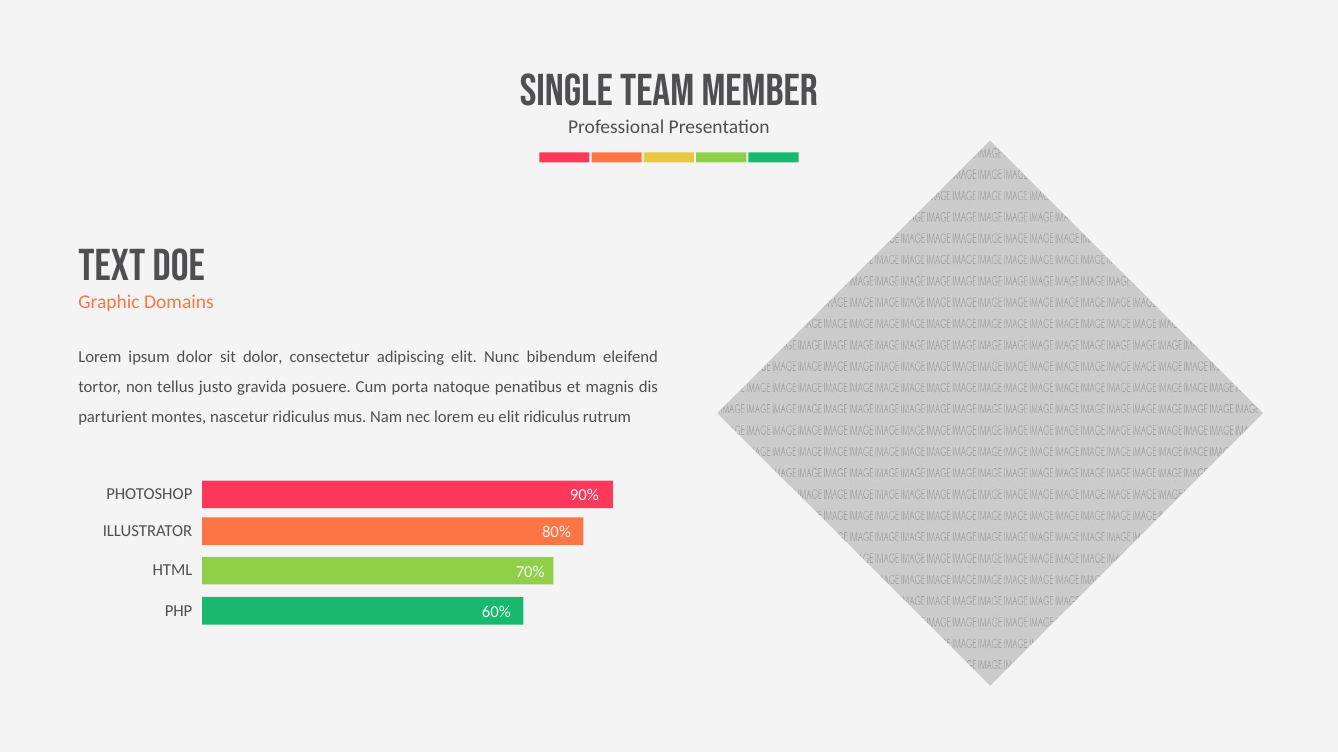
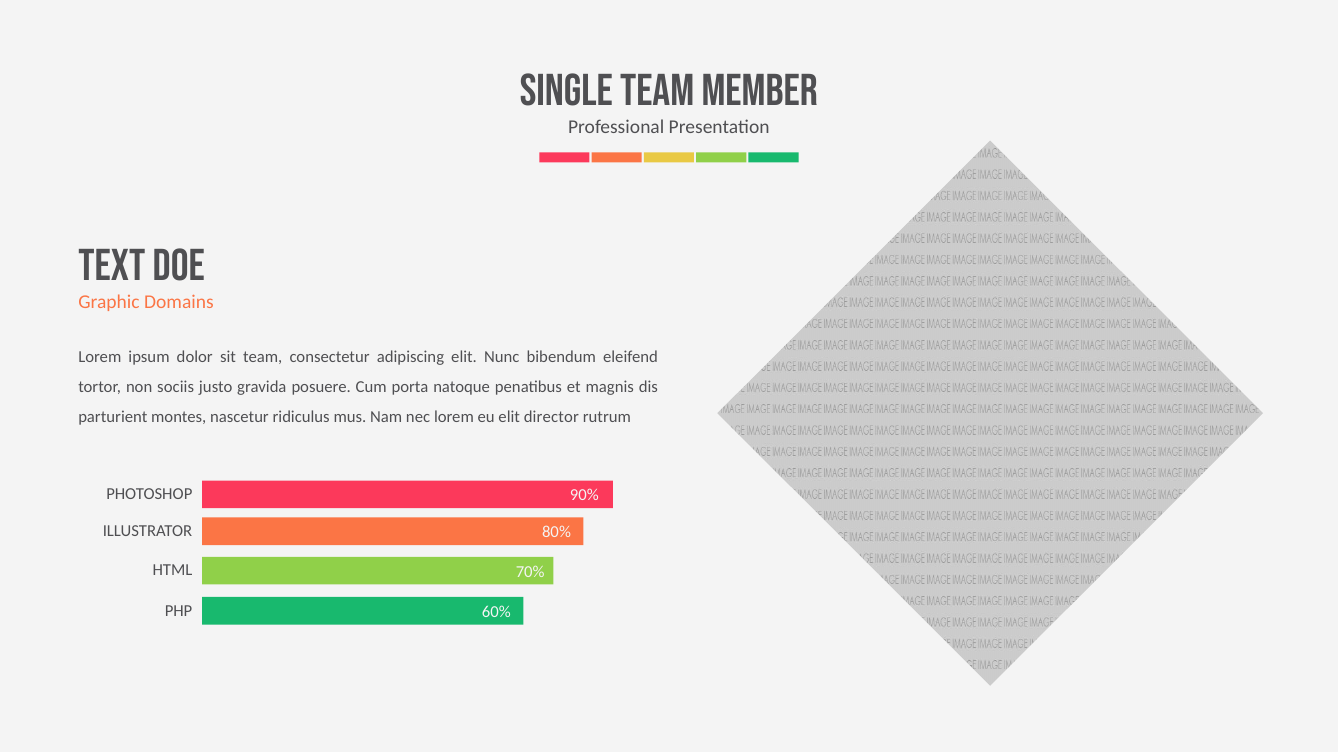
sit dolor: dolor -> team (263, 357)
tellus: tellus -> sociis (176, 387)
elit ridiculus: ridiculus -> director (551, 417)
